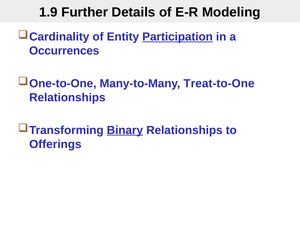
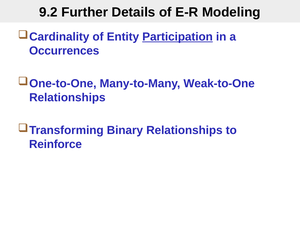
1.9: 1.9 -> 9.2 (48, 12)
Treat-to-One: Treat-to-One -> Weak-to-One (219, 83)
Binary underline: present -> none (125, 130)
Offerings: Offerings -> Reinforce (55, 144)
